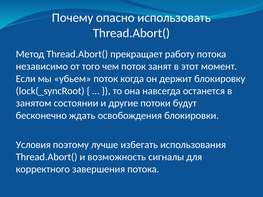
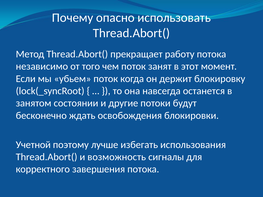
Условия: Условия -> Учетной (33, 145)
